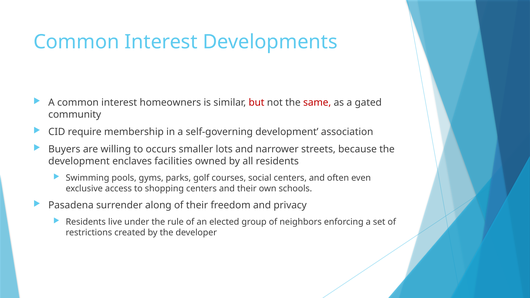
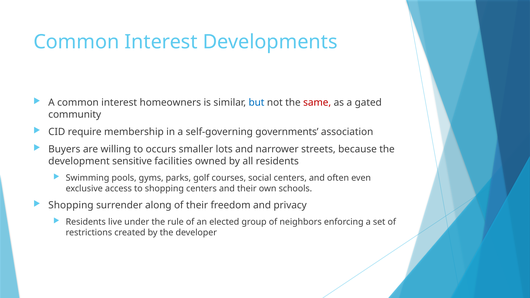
but colour: red -> blue (257, 103)
self-governing development: development -> governments (287, 132)
enclaves: enclaves -> sensitive (132, 161)
Pasadena: Pasadena -> Shopping (71, 205)
